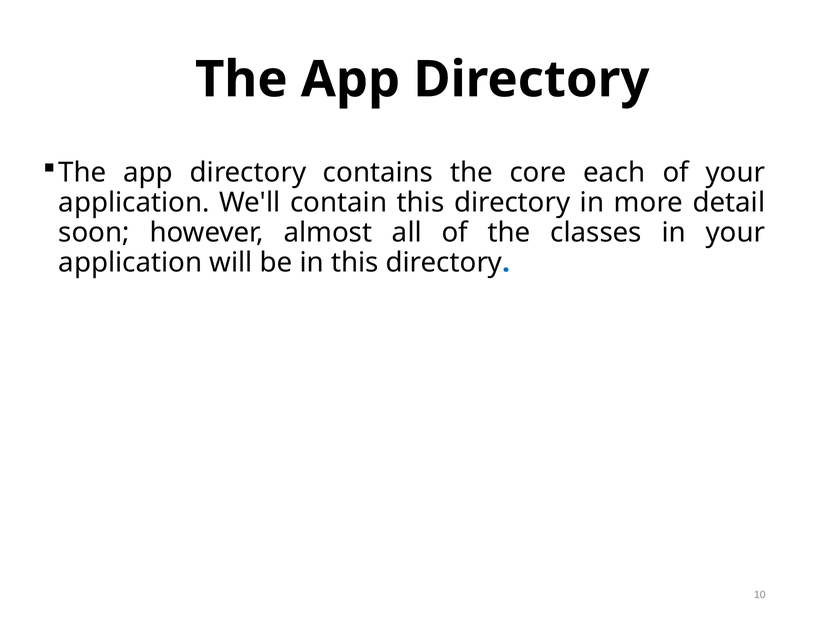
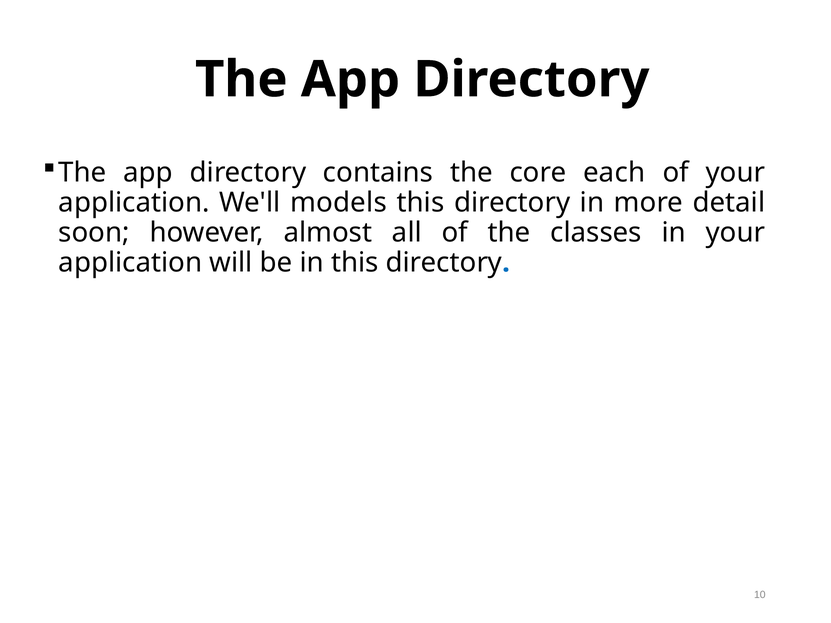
contain: contain -> models (338, 203)
